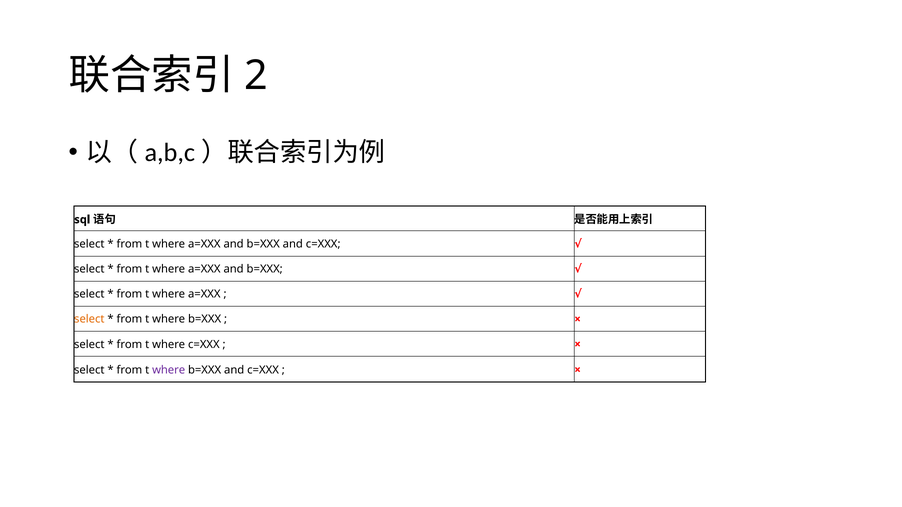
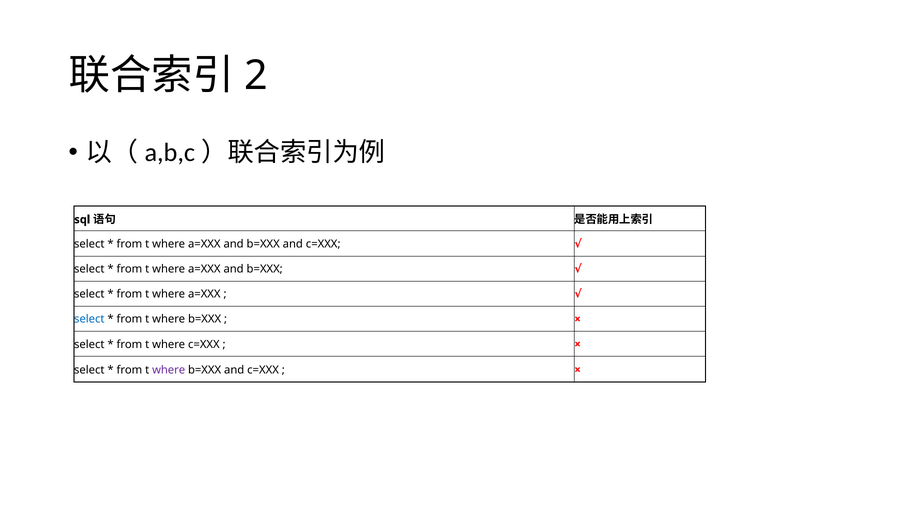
select colour: orange -> blue (89, 319)
